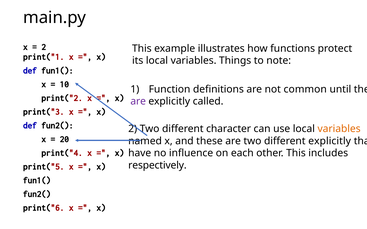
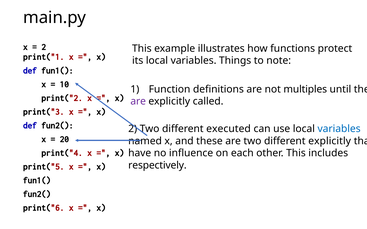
common: common -> multiples (305, 89)
character: character -> executed (229, 129)
variables colour: orange -> blue (339, 129)
